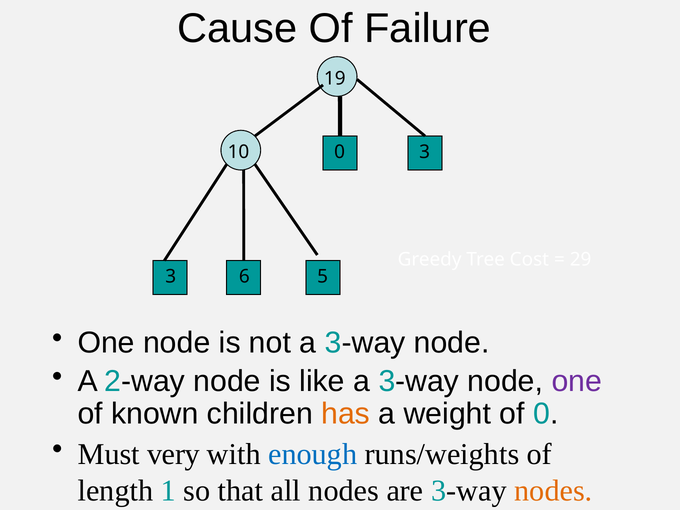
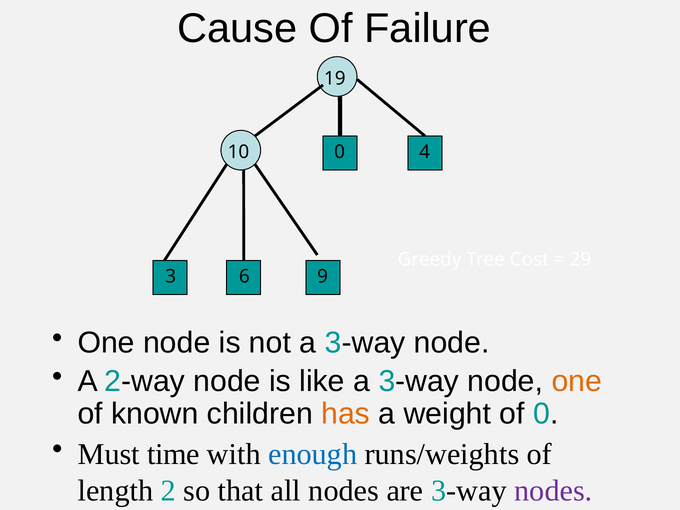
10 3: 3 -> 4 (425, 152)
5: 5 -> 9 (323, 277)
one colour: purple -> orange (577, 381)
very: very -> time (173, 454)
1: 1 -> 2 (168, 491)
nodes colour: orange -> purple (553, 491)
